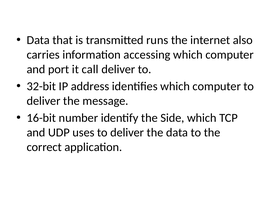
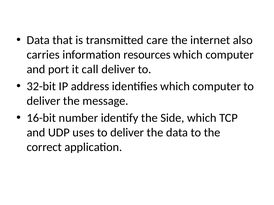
runs: runs -> care (157, 40)
accessing: accessing -> resources (147, 55)
